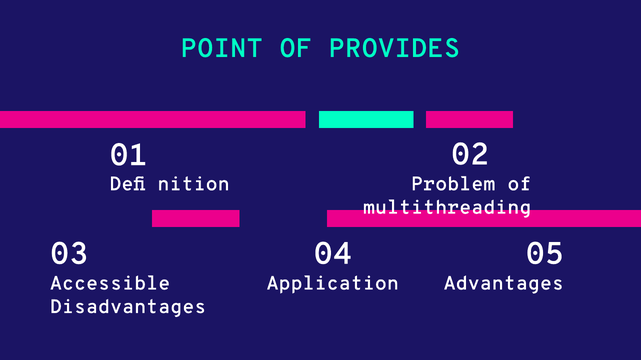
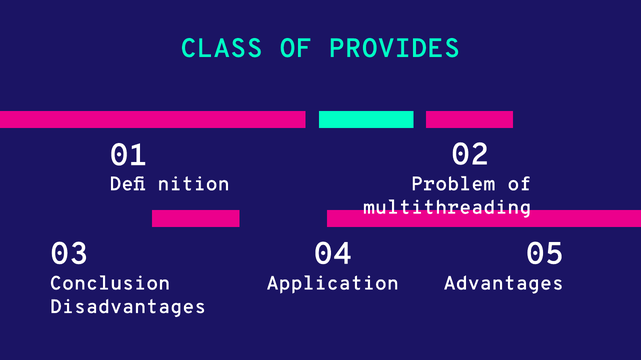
POINT: POINT -> CLASS (222, 48)
Accessible: Accessible -> Conclusion (110, 284)
